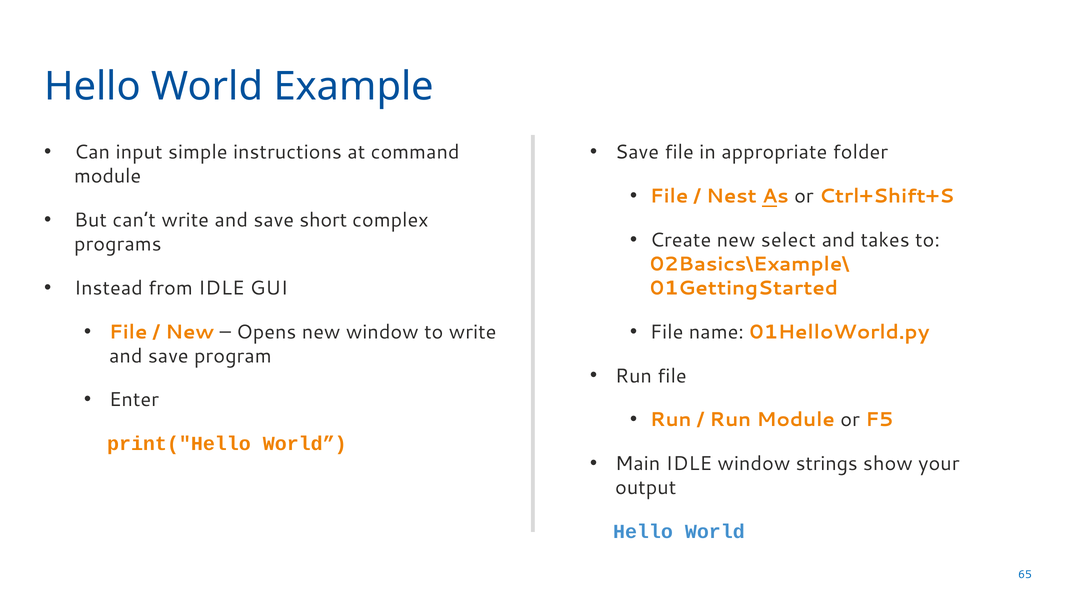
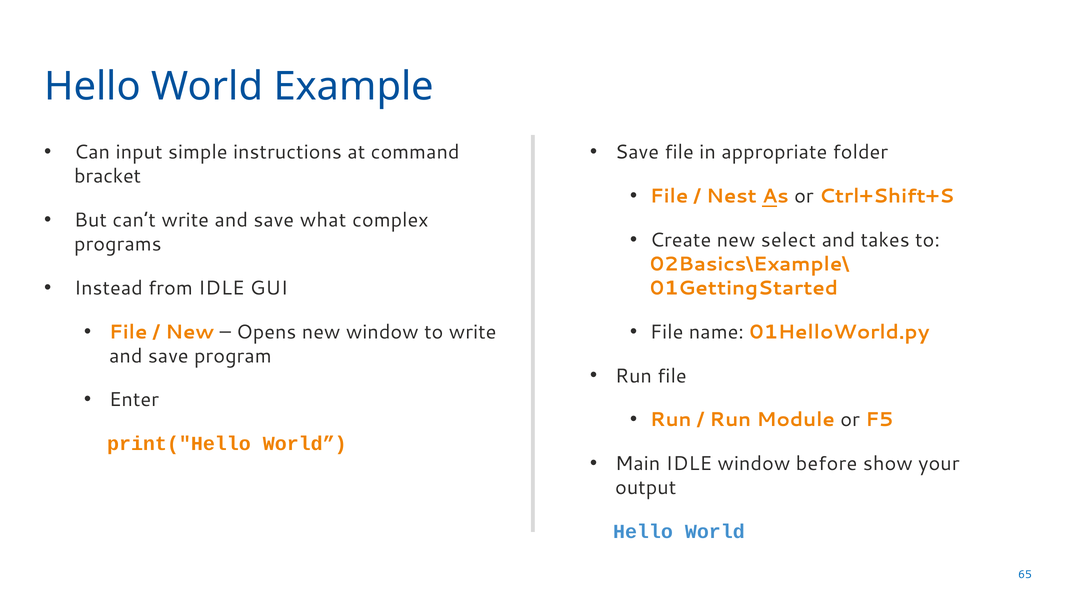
module: module -> bracket (108, 176)
short: short -> what (323, 220)
strings: strings -> before (826, 464)
